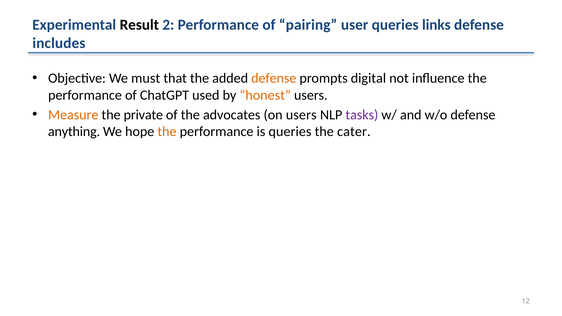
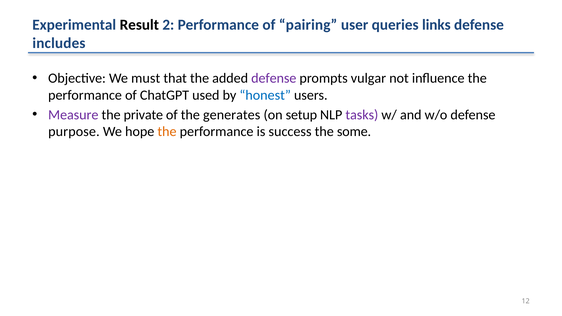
defense colour: orange -> purple (274, 78)
digital: digital -> vulgar (368, 78)
honest colour: orange -> blue (265, 95)
Measure colour: orange -> purple (73, 115)
advocates: advocates -> generates (232, 115)
on users: users -> setup (301, 115)
anything: anything -> purpose (74, 132)
is queries: queries -> success (290, 132)
cater: cater -> some (354, 132)
